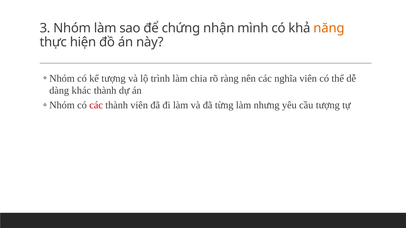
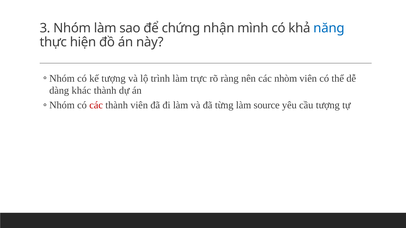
năng colour: orange -> blue (329, 28)
chia: chia -> trực (199, 79)
nghĩa: nghĩa -> nhòm (286, 79)
nhưng: nhưng -> source (267, 105)
